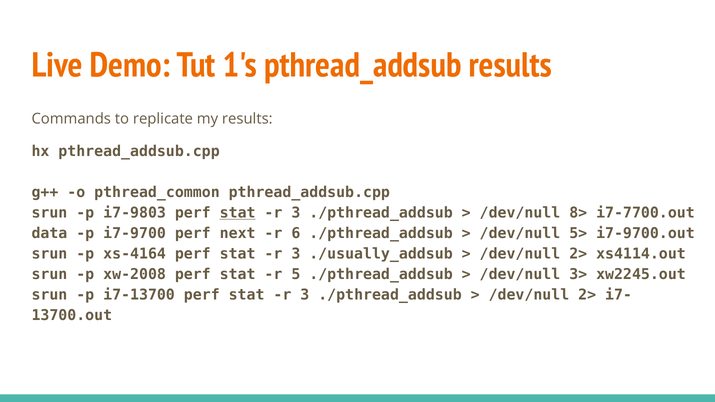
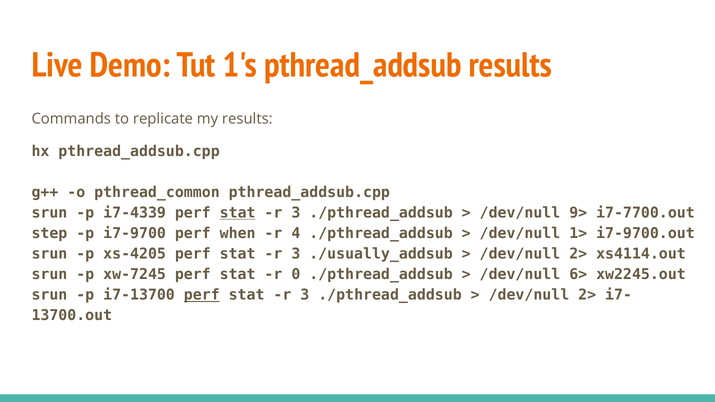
i7-9803: i7-9803 -> i7-4339 (135, 213)
8>: 8> -> 9> (578, 213)
data: data -> step (49, 233)
next: next -> when (238, 233)
6: 6 -> 4 (296, 233)
5>: 5> -> 1> (578, 233)
xs-4164: xs-4164 -> xs-4205 (135, 254)
xw-2008: xw-2008 -> xw-7245 (135, 275)
5: 5 -> 0 (296, 275)
3>: 3> -> 6> (578, 275)
perf underline: none -> present (202, 295)
